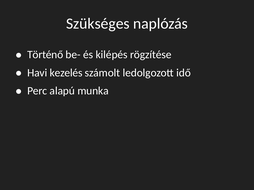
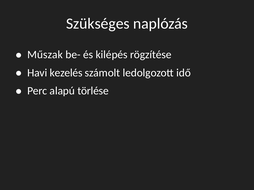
Történő: Történő -> Műszak (45, 55)
munka: munka -> törlése (93, 91)
